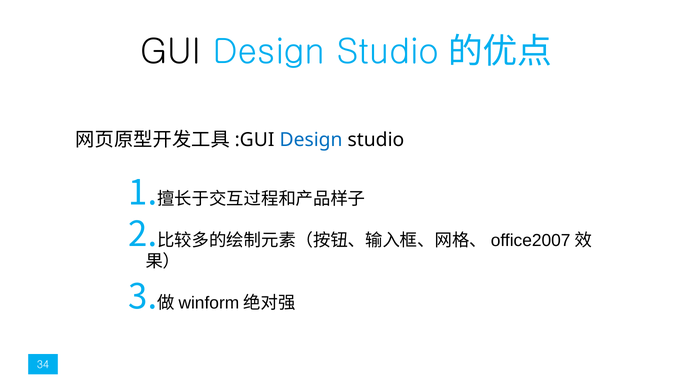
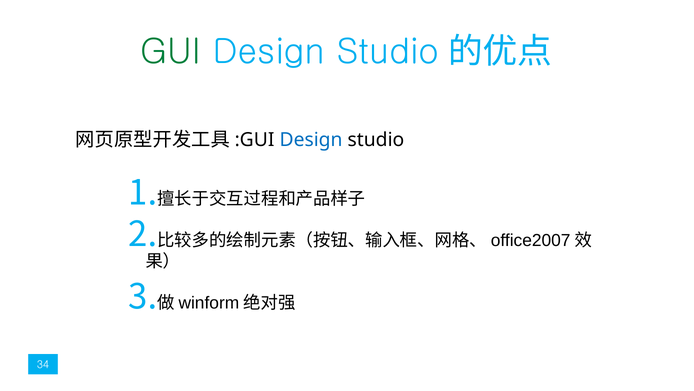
GUI colour: black -> green (171, 52)
